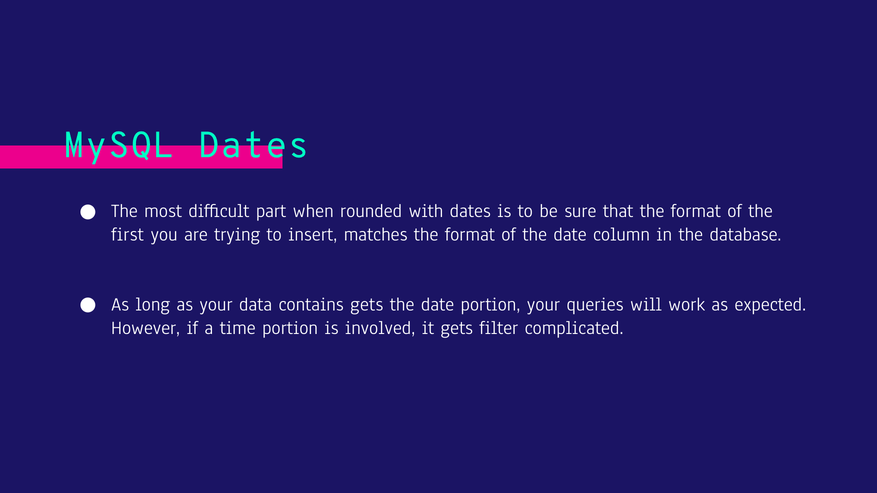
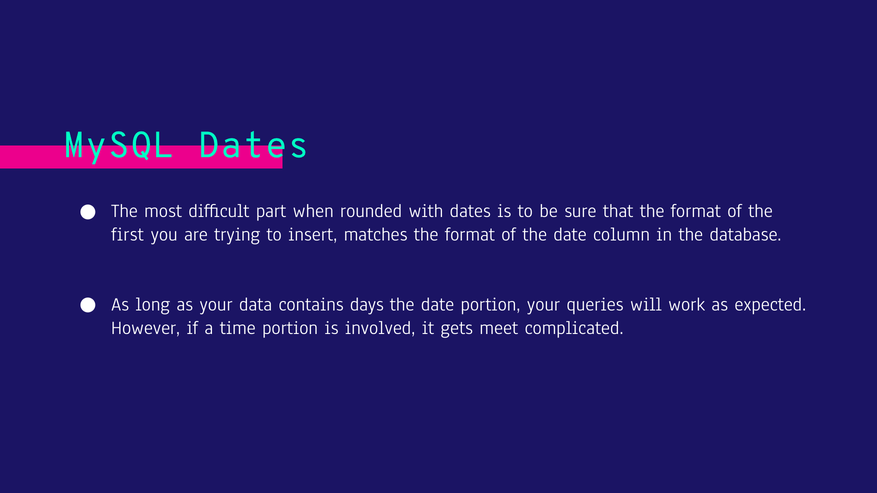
contains gets: gets -> days (367, 305)
filter: filter -> meet (499, 328)
